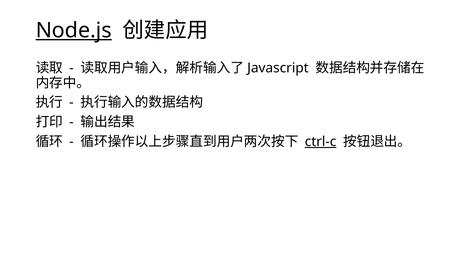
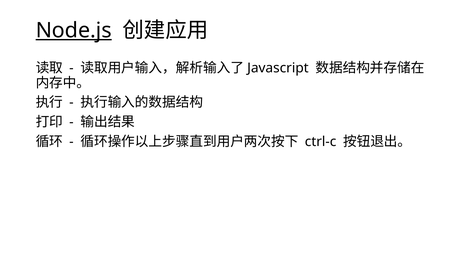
ctrl-c underline: present -> none (321, 142)
